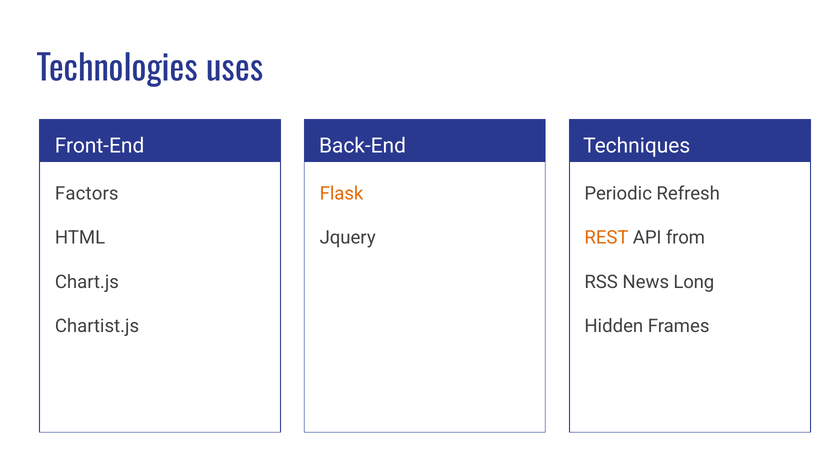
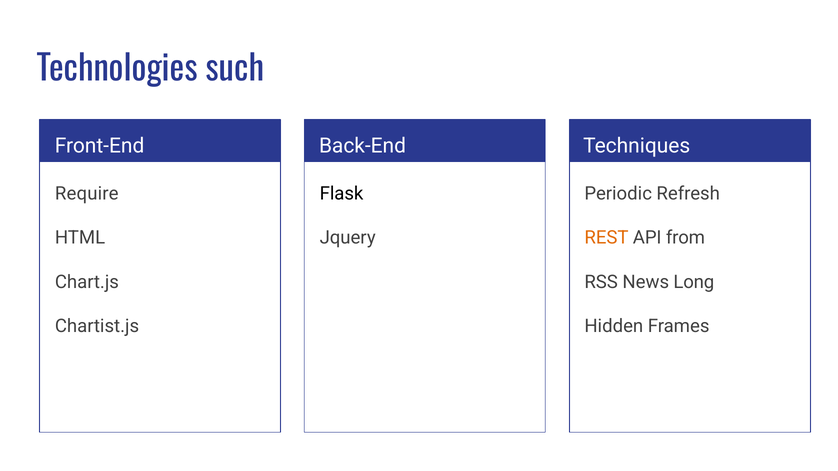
uses: uses -> such (235, 69)
Factors: Factors -> Require (87, 194)
Flask colour: orange -> black (342, 194)
